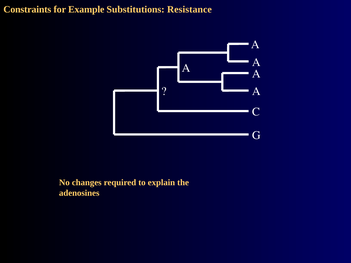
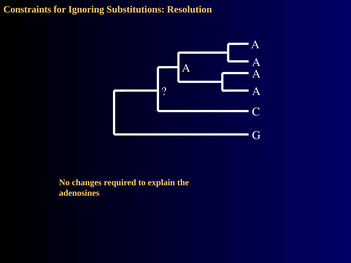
Example: Example -> Ignoring (86, 9)
Resistance: Resistance -> Resolution (189, 9)
